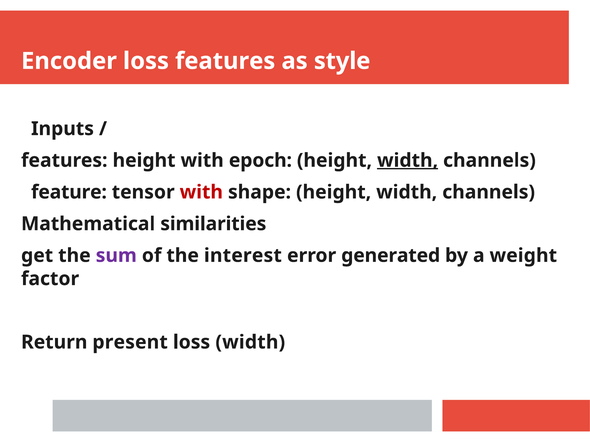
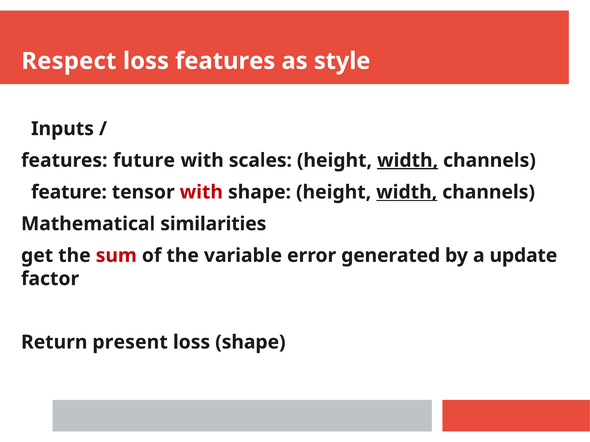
Encoder: Encoder -> Respect (69, 61)
features height: height -> future (144, 161)
epoch: epoch -> scales (260, 161)
width underline: none -> present (407, 192)
sum colour: purple -> red (116, 256)
interest: interest -> variable (243, 256)
weight: weight -> update (523, 256)
loss width: width -> shape (250, 342)
